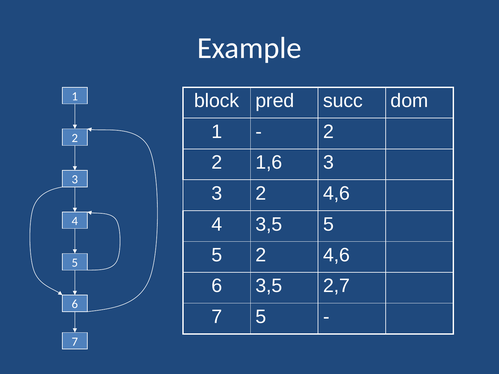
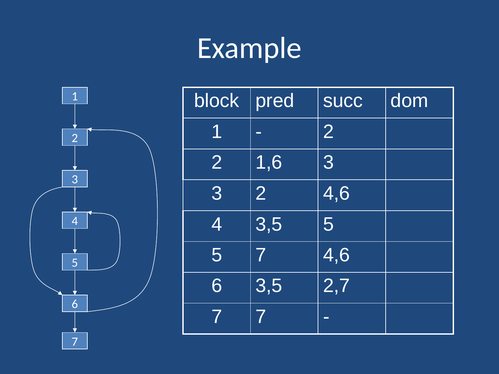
5 2: 2 -> 7 (261, 255)
7 5: 5 -> 7 (261, 317)
